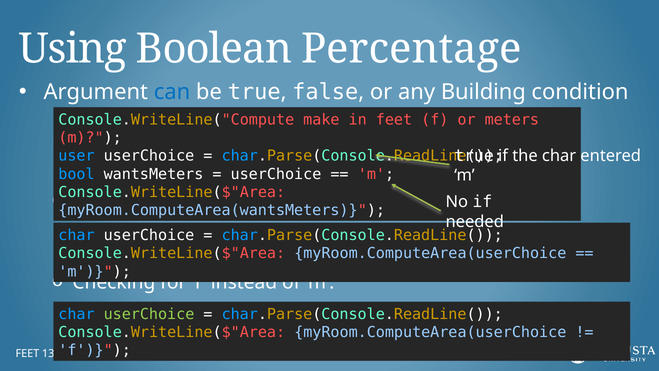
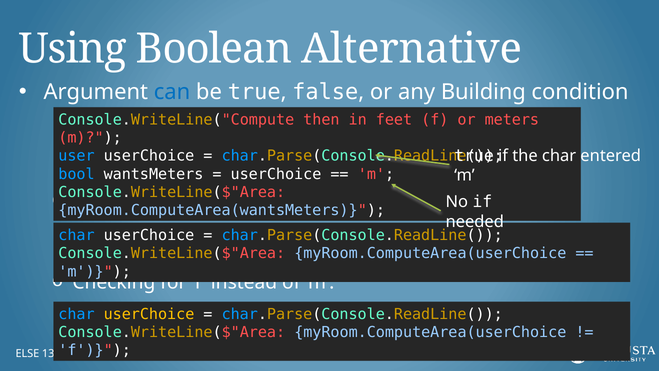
Percentage: Percentage -> Alternative (412, 49)
make: make -> then (321, 120)
userChoice colour: light green -> yellow (149, 314)
FEET: FEET -> ELSE (27, 353)
